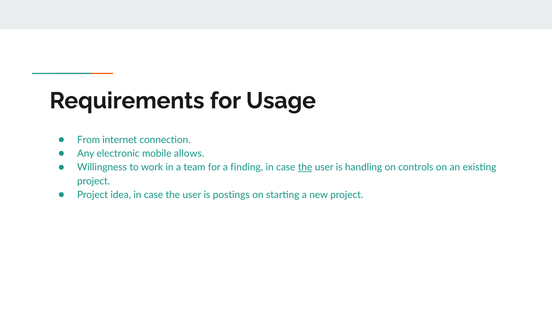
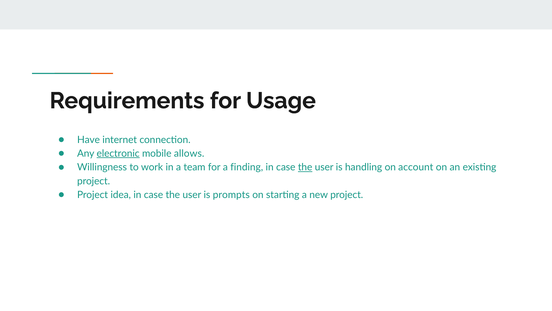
From: From -> Have (89, 139)
electronic underline: none -> present (118, 153)
controls: controls -> account (416, 167)
postings: postings -> prompts (231, 195)
